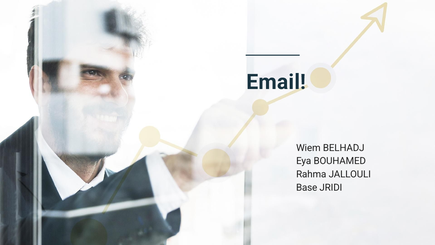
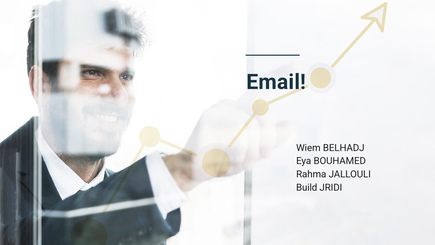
Base: Base -> Build (307, 187)
